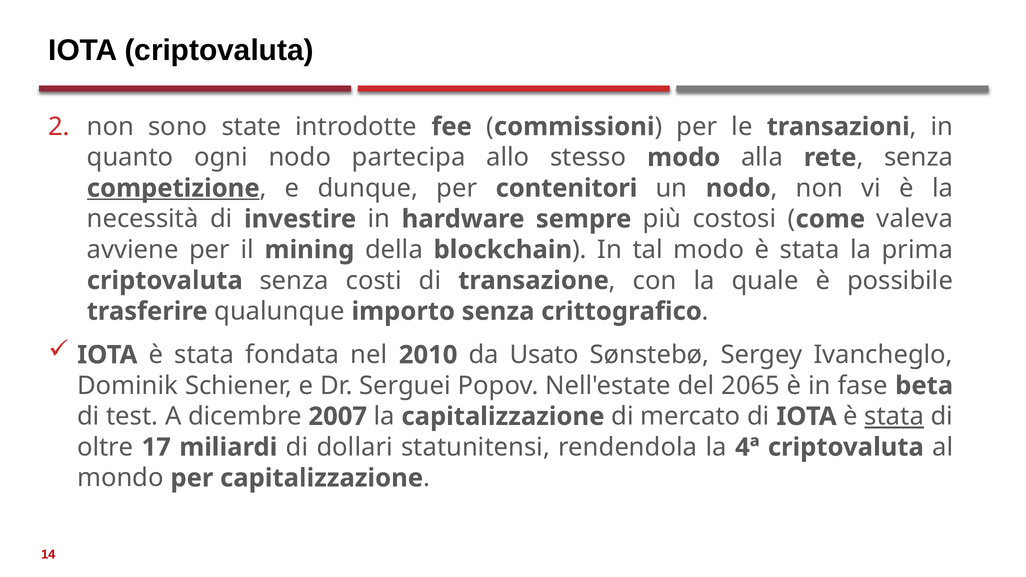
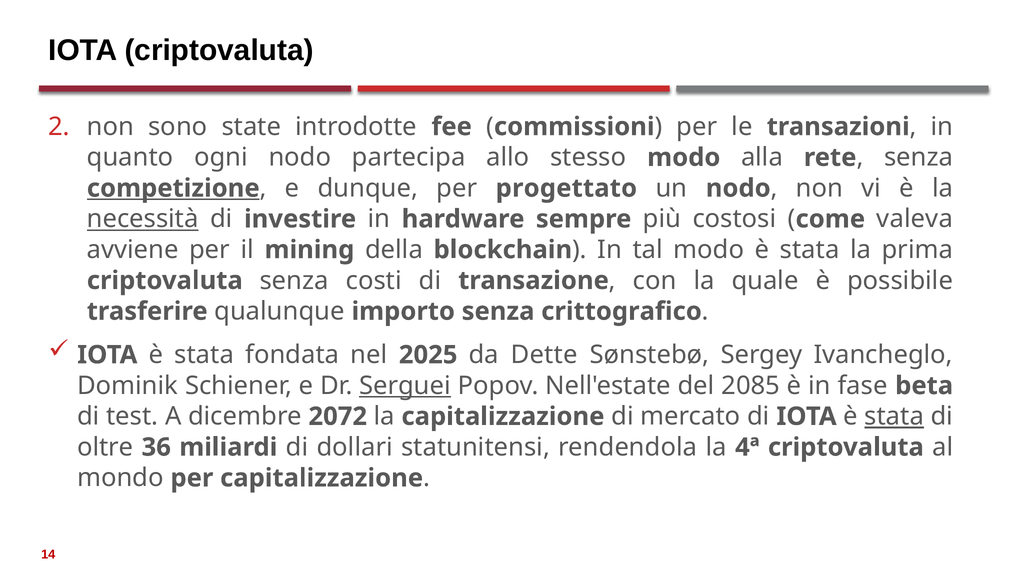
contenitori: contenitori -> progettato (566, 188)
necessità underline: none -> present (143, 219)
2010: 2010 -> 2025 (428, 355)
Usato: Usato -> Dette (544, 355)
Serguei underline: none -> present (405, 386)
2065: 2065 -> 2085 (751, 386)
2007: 2007 -> 2072 (338, 417)
17: 17 -> 36 (156, 447)
